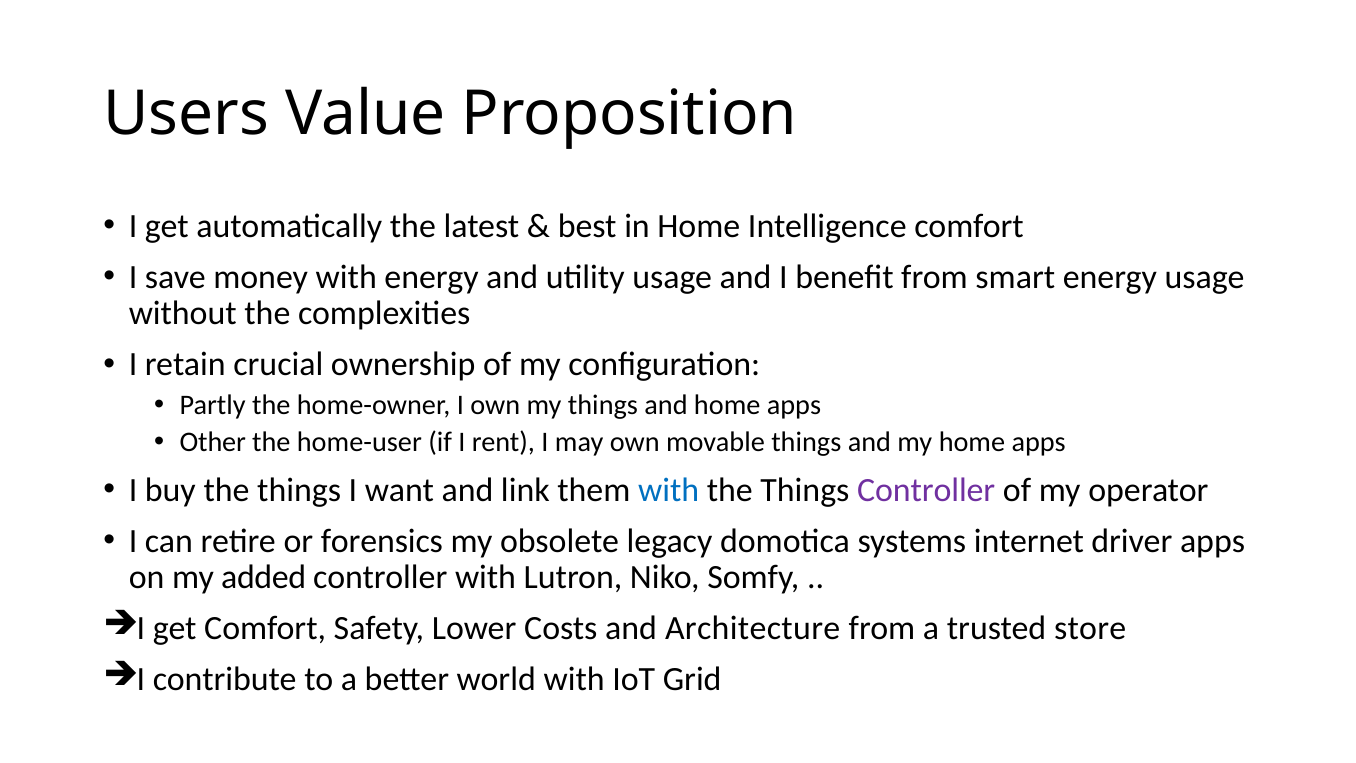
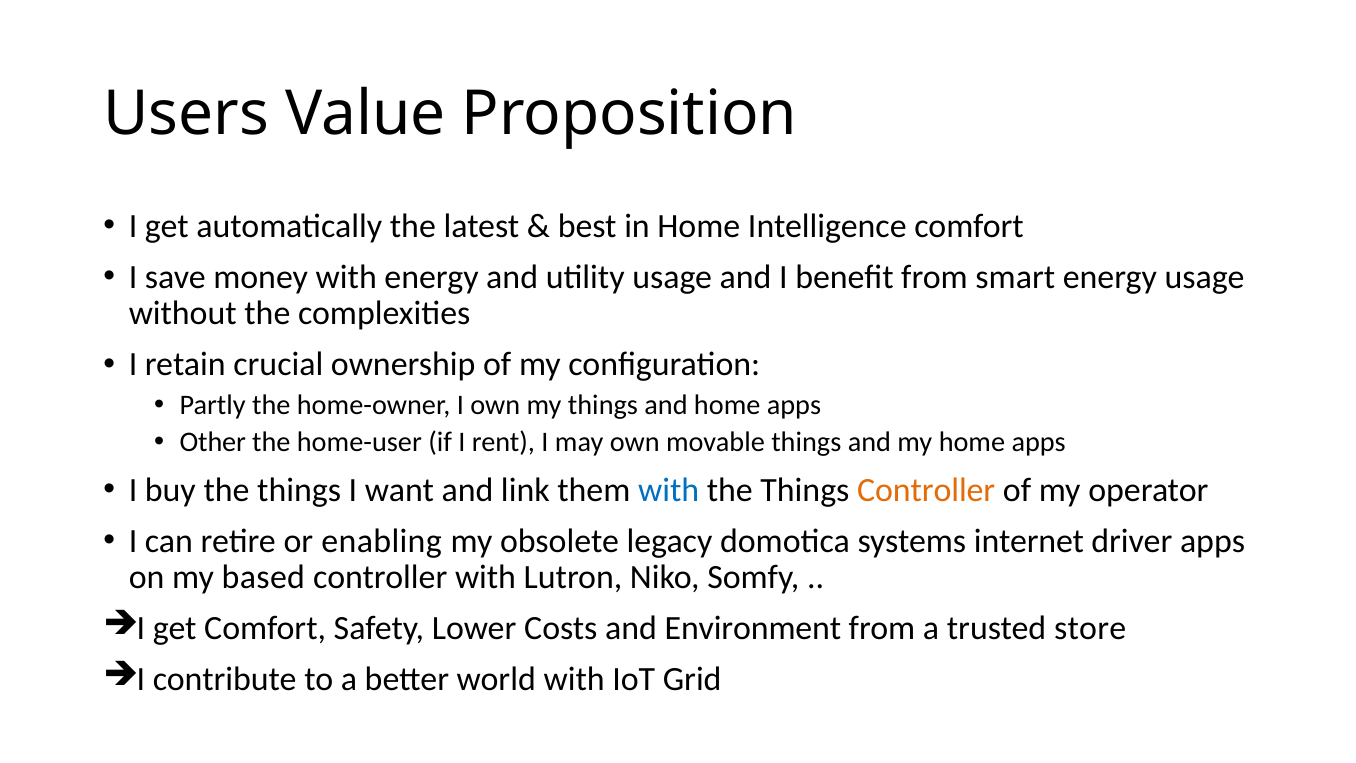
Controller colour: purple -> orange (926, 490)
forensics: forensics -> enabling (382, 541)
added: added -> based (263, 577)
Architecture: Architecture -> Environment (753, 628)
